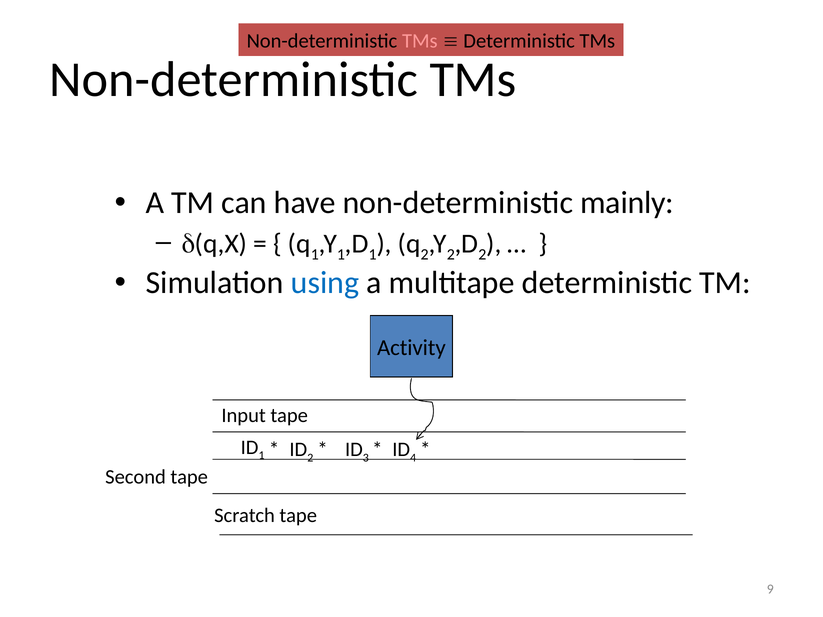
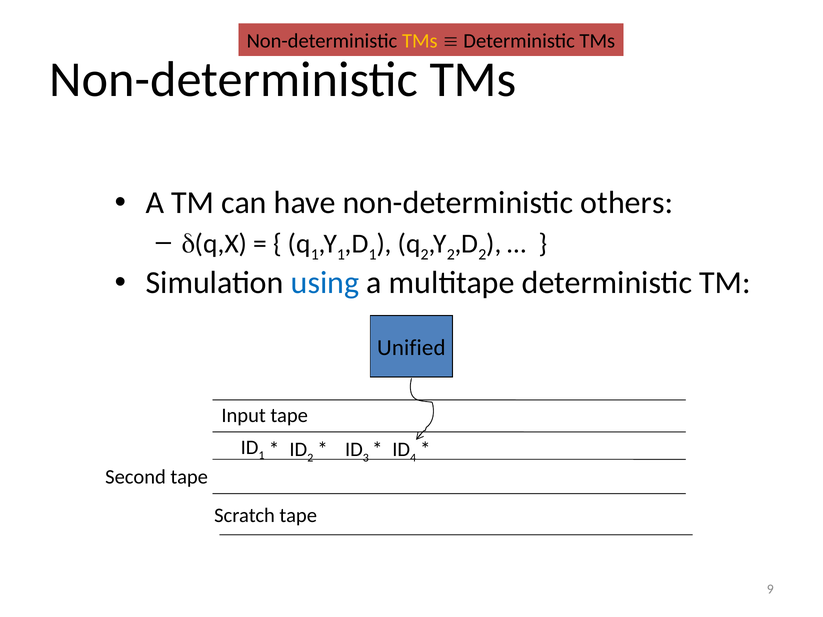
TMs colour: pink -> yellow (420, 41)
mainly: mainly -> others (627, 203)
Activity: Activity -> Unified (411, 348)
